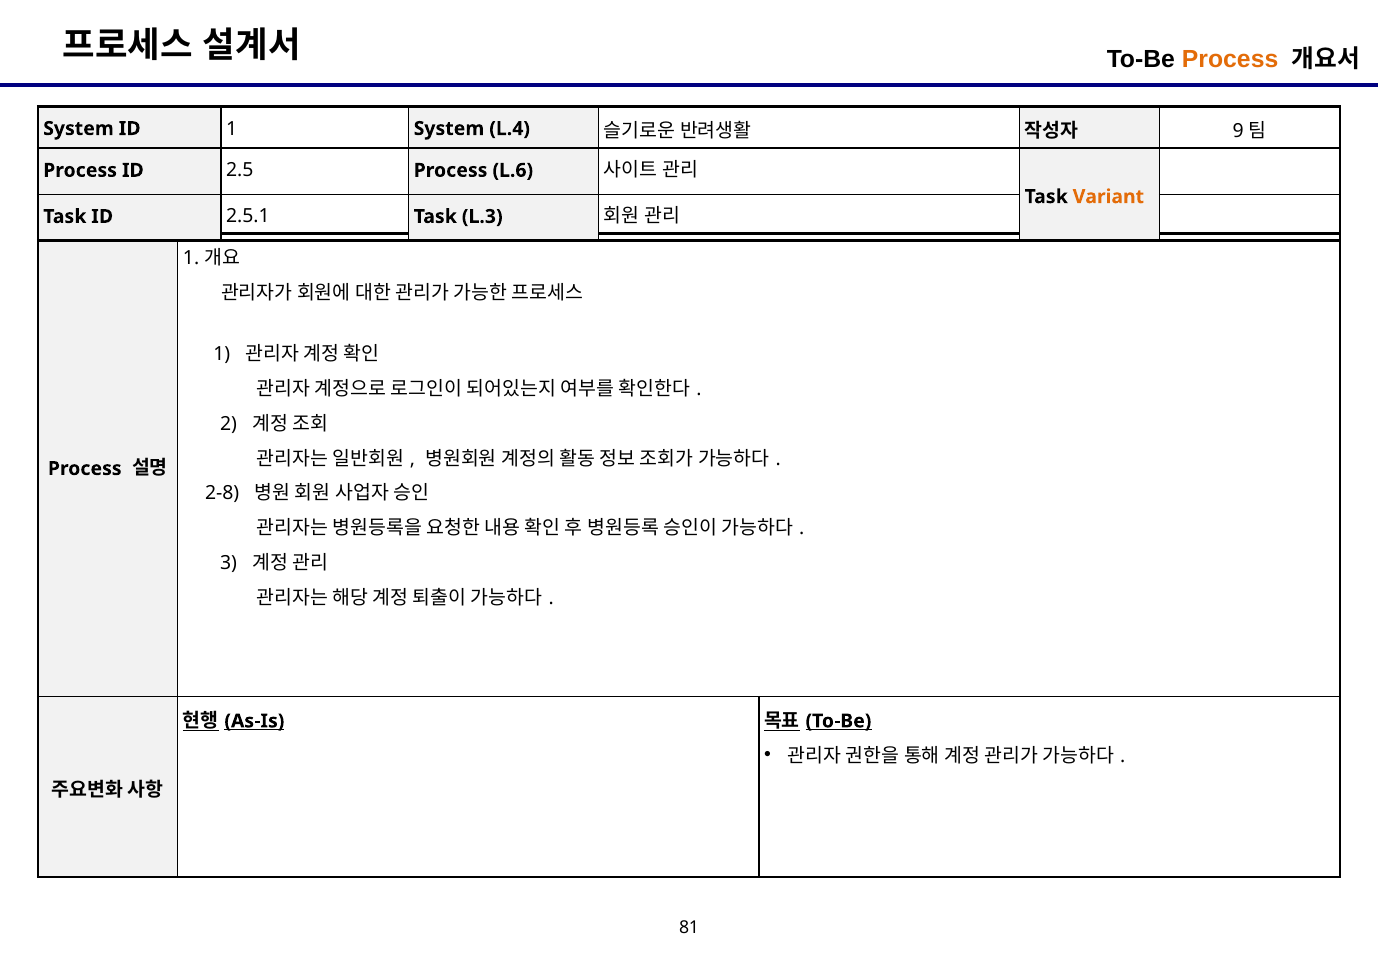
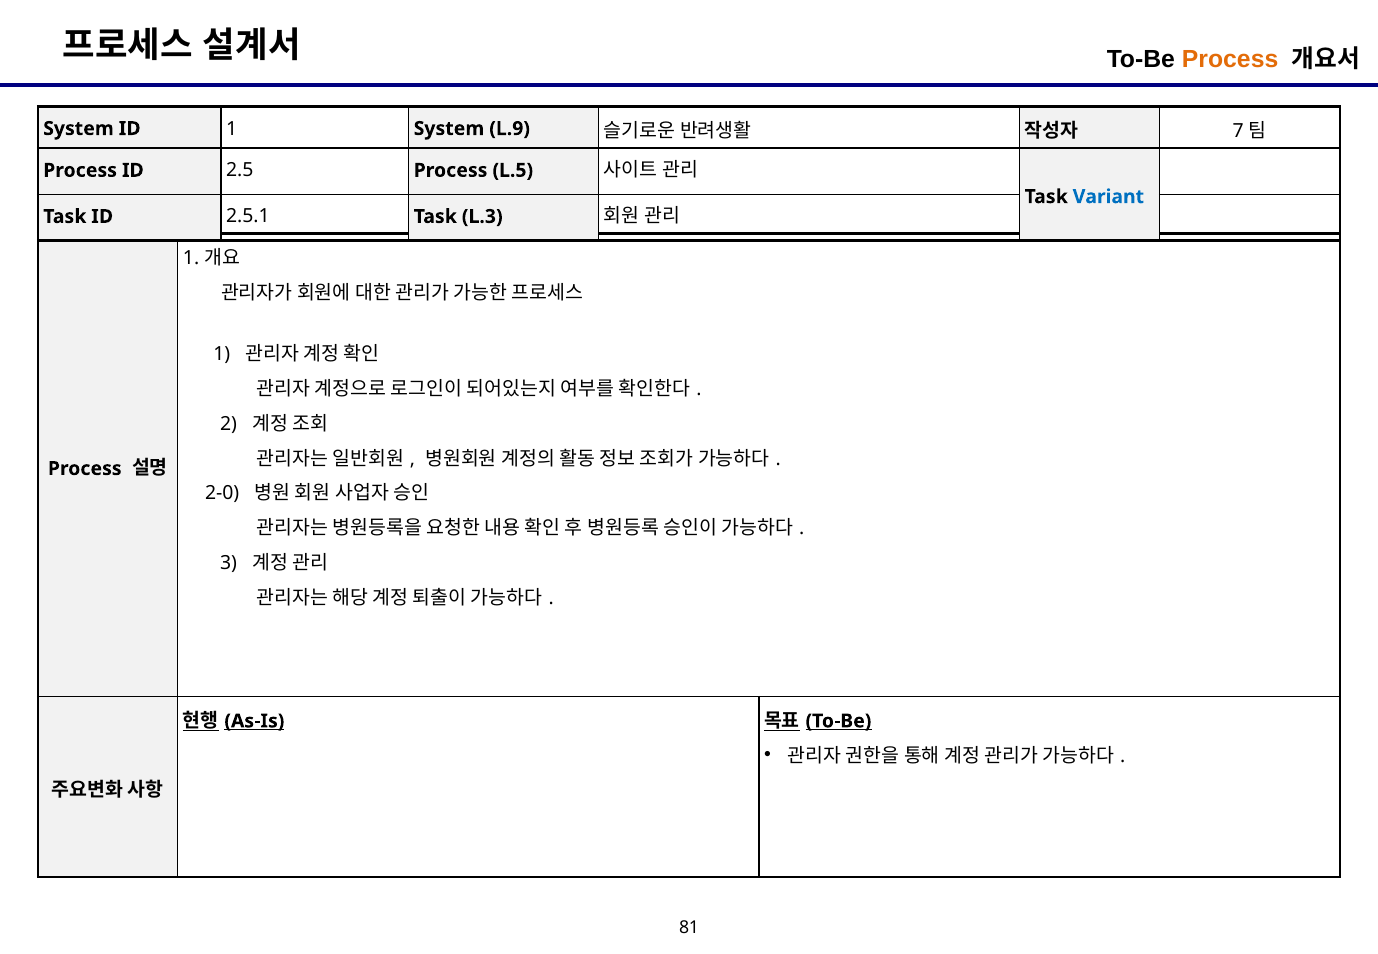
L.4: L.4 -> L.9 (510, 129)
9: 9 -> 7 (1238, 131)
L.6: L.6 -> L.5 (513, 170)
Variant colour: orange -> blue (1108, 197)
2-8: 2-8 -> 2-0 (222, 494)
